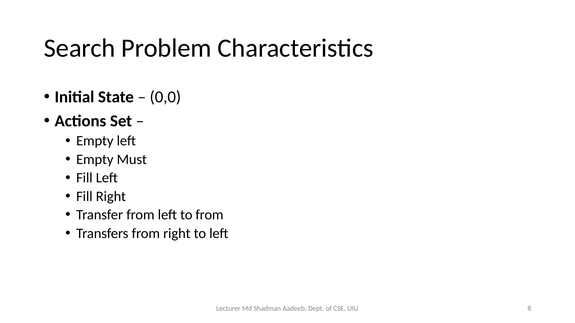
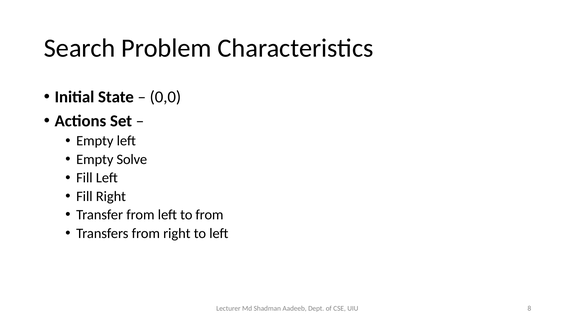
Must: Must -> Solve (132, 160)
